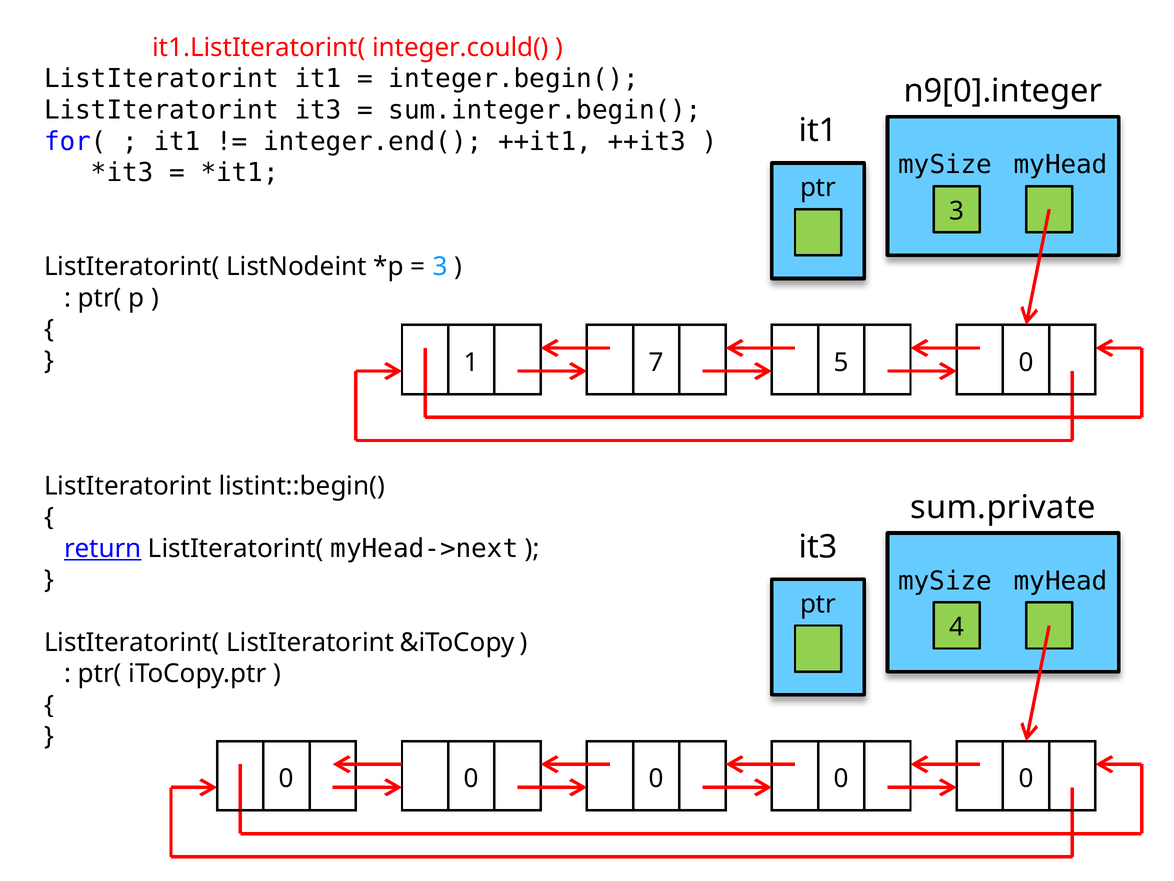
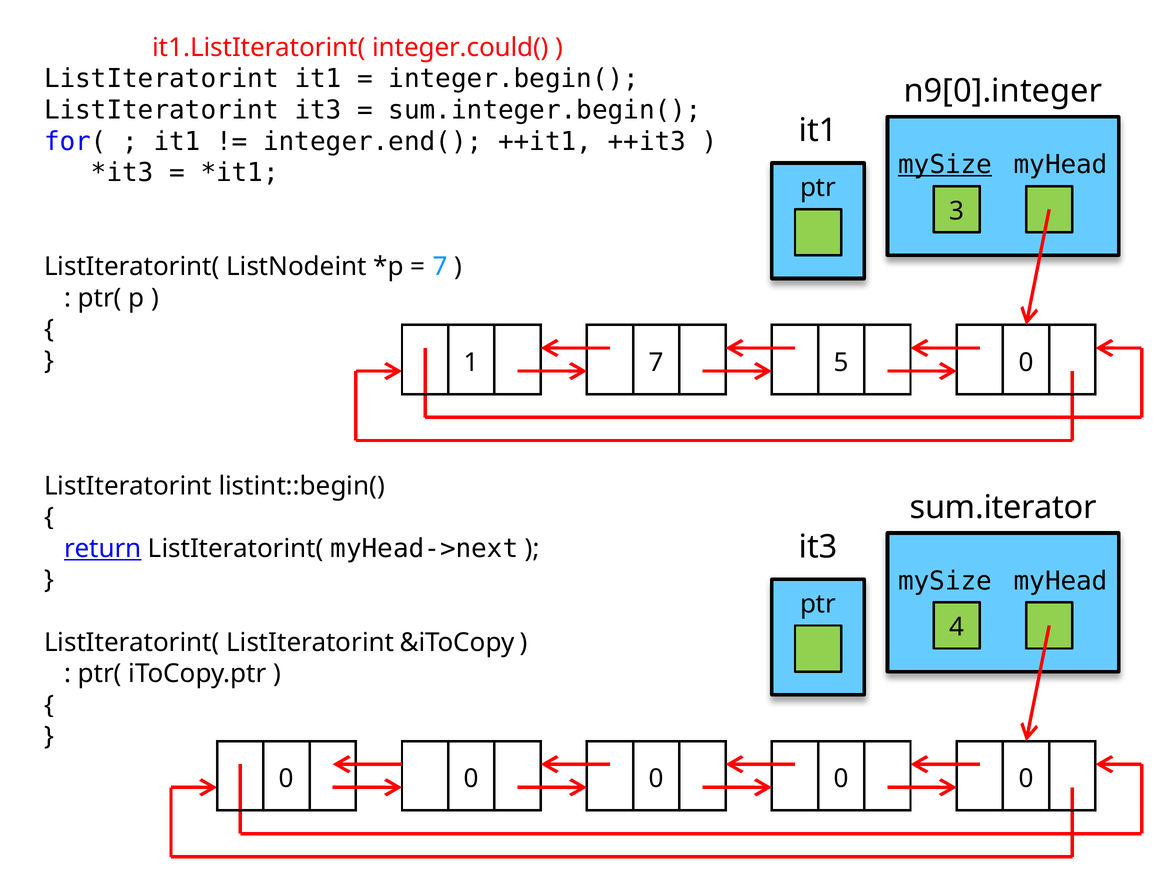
mySize underline: none -> present (945, 165)
3: 3 -> 7 (440, 267)
sum.private: sum.private -> sum.iterator (1003, 507)
